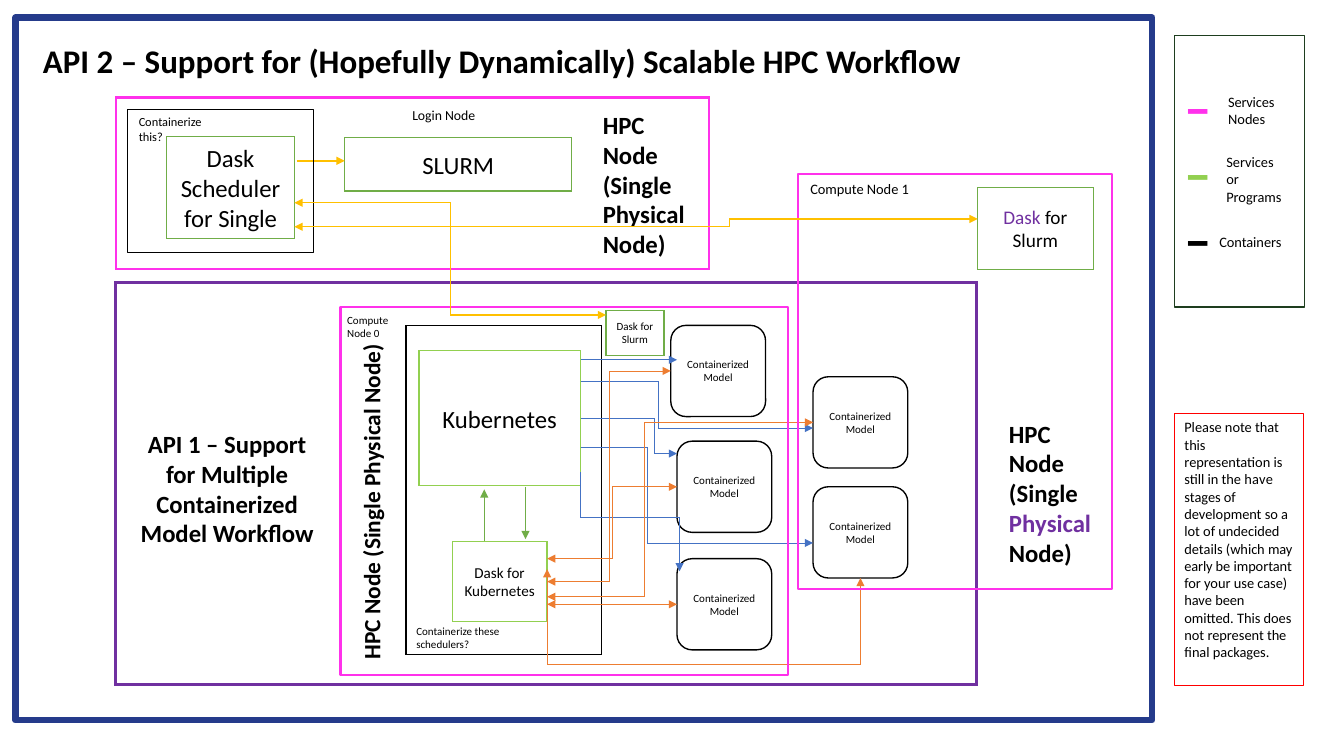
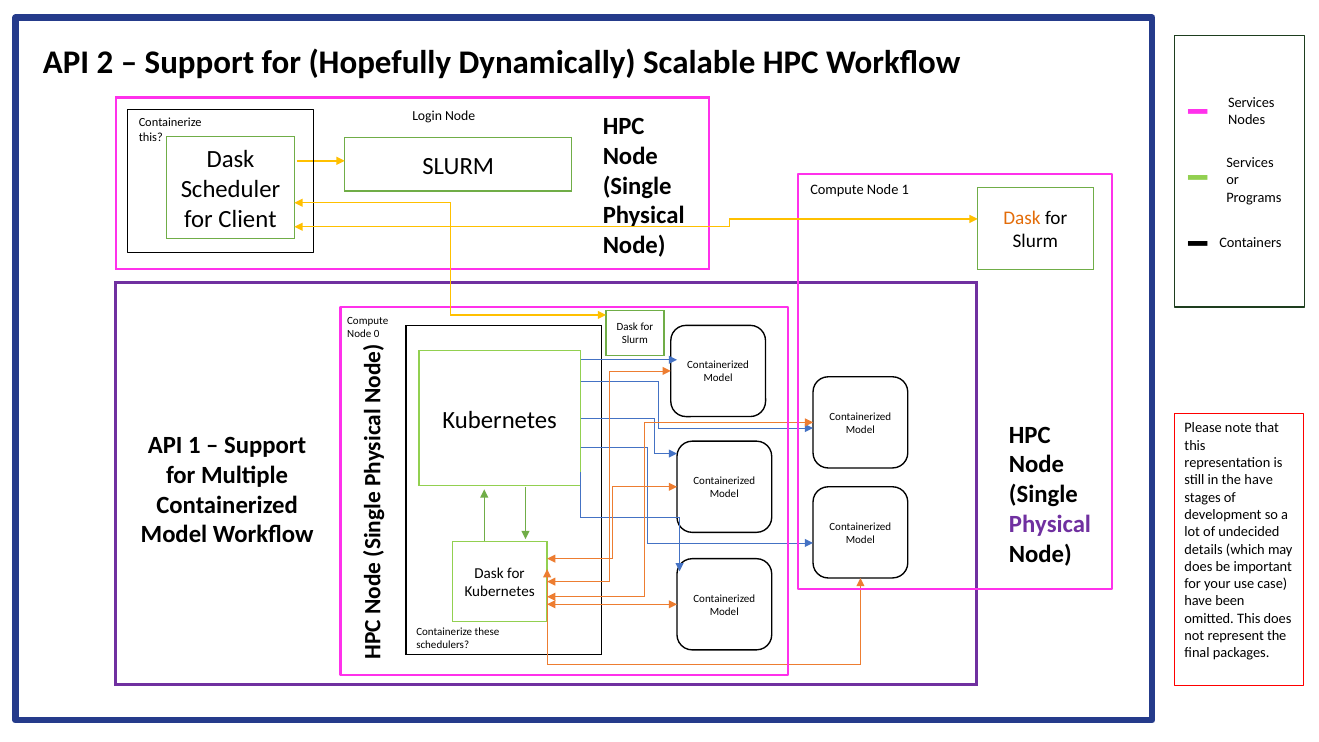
for Single: Single -> Client (247, 219)
Dask colour: purple -> orange (1022, 218)
early: early -> does (1198, 567)
